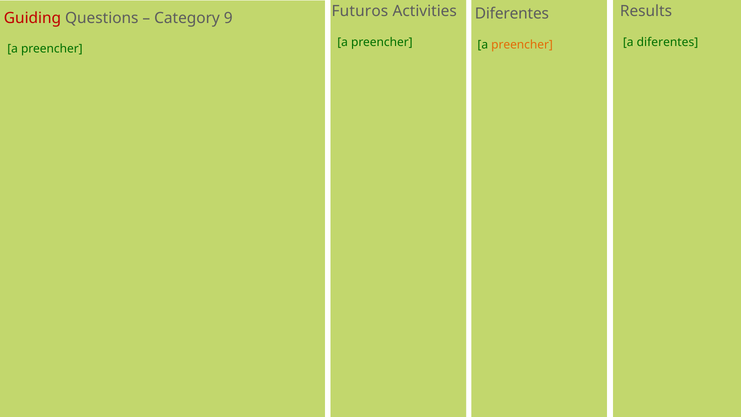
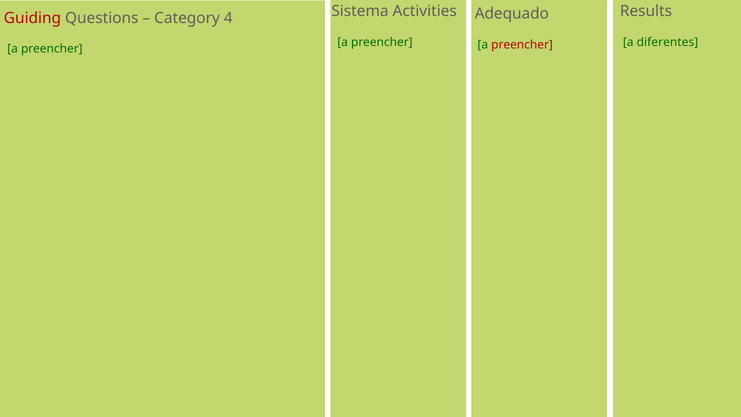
Futuros: Futuros -> Sistema (360, 11)
Diferentes: Diferentes -> Adequado (512, 14)
9: 9 -> 4 (228, 18)
preencher colour: orange -> red (522, 45)
